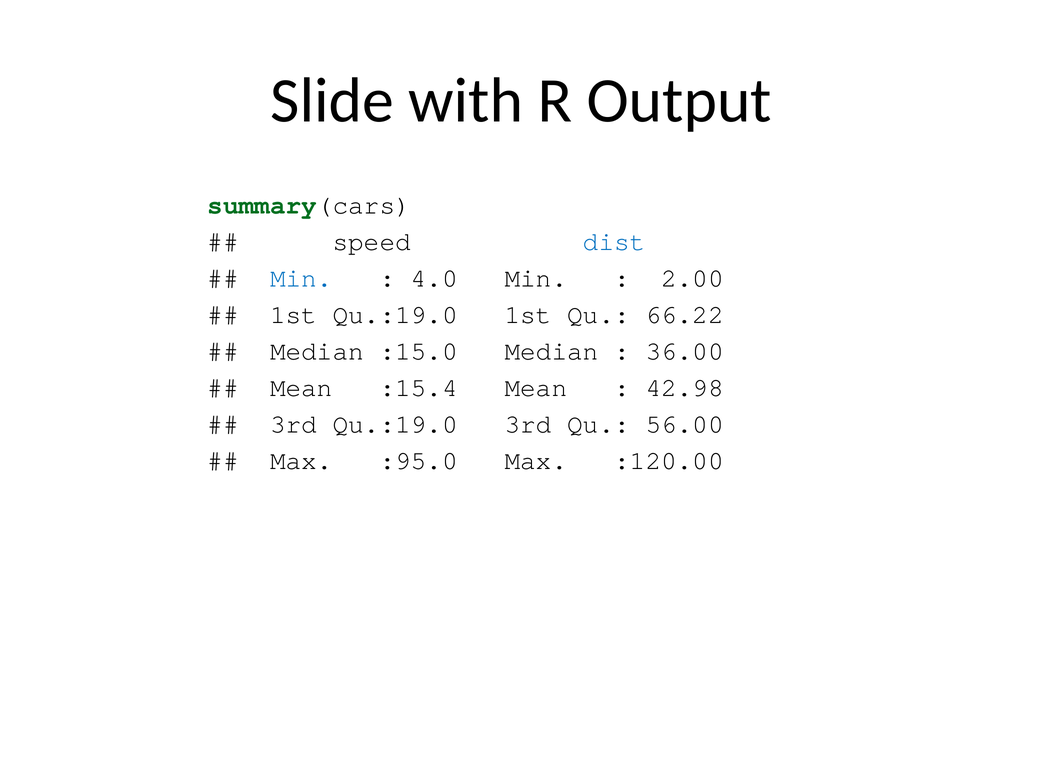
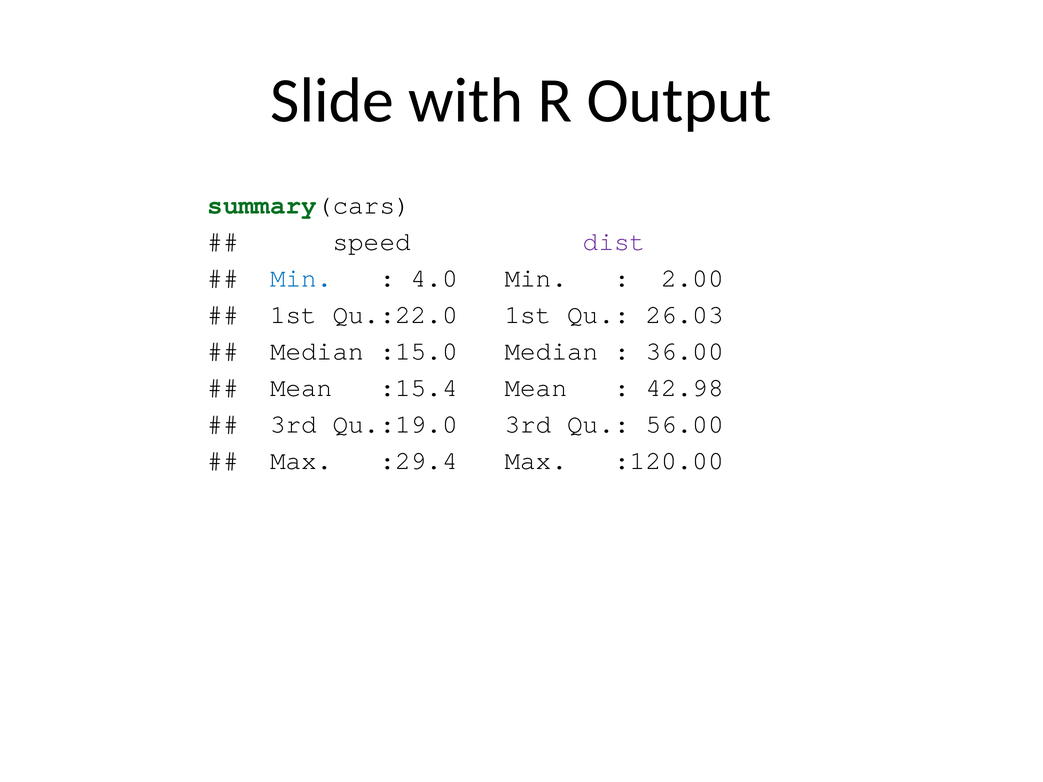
dist colour: blue -> purple (614, 242)
1st Qu.:19.0: Qu.:19.0 -> Qu.:22.0 (395, 315)
66.22: 66.22 -> 26.03 (685, 315)
:95.0: :95.0 -> :29.4 (419, 461)
